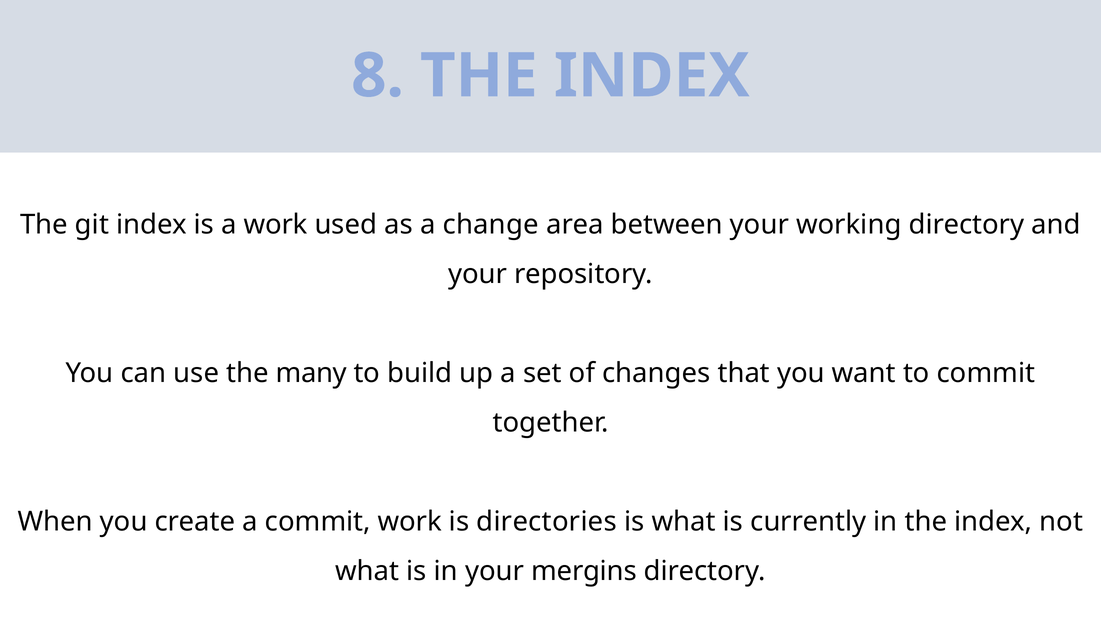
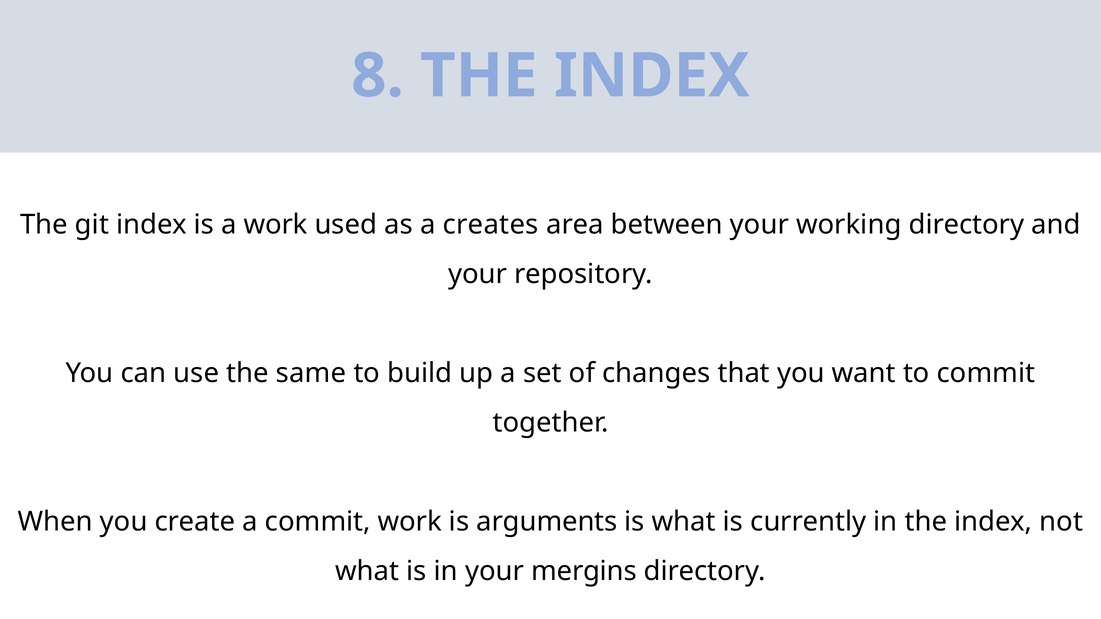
change: change -> creates (491, 225)
many: many -> same (311, 373)
directories: directories -> arguments (547, 522)
